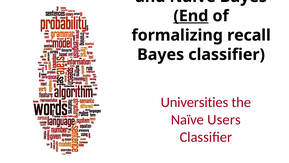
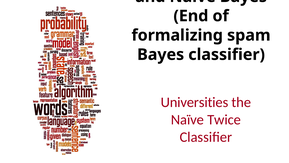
End underline: present -> none (191, 16)
recall: recall -> spam (249, 35)
Users: Users -> Twice (224, 119)
